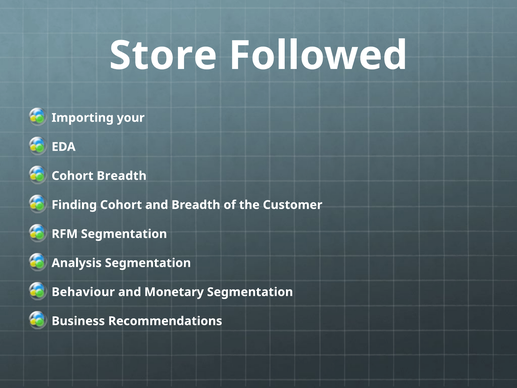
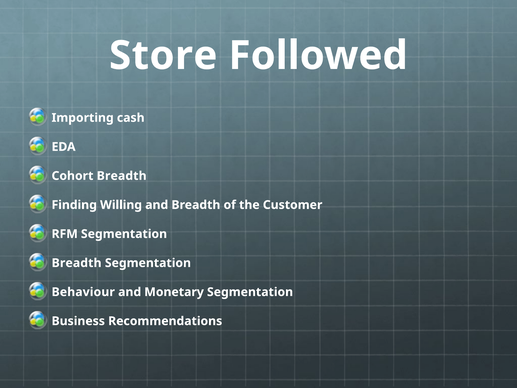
your: your -> cash (131, 118)
Finding Cohort: Cohort -> Willing (121, 205)
Analysis: Analysis -> Breadth (77, 263)
